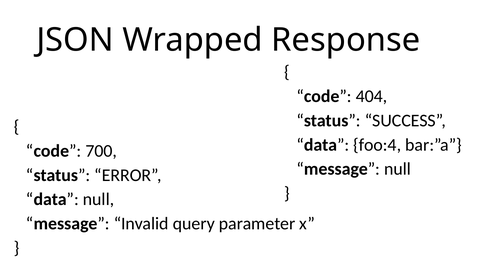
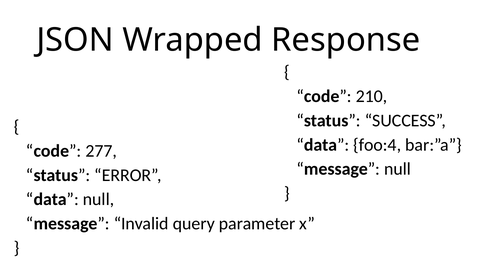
404: 404 -> 210 (372, 96)
700: 700 -> 277 (101, 151)
